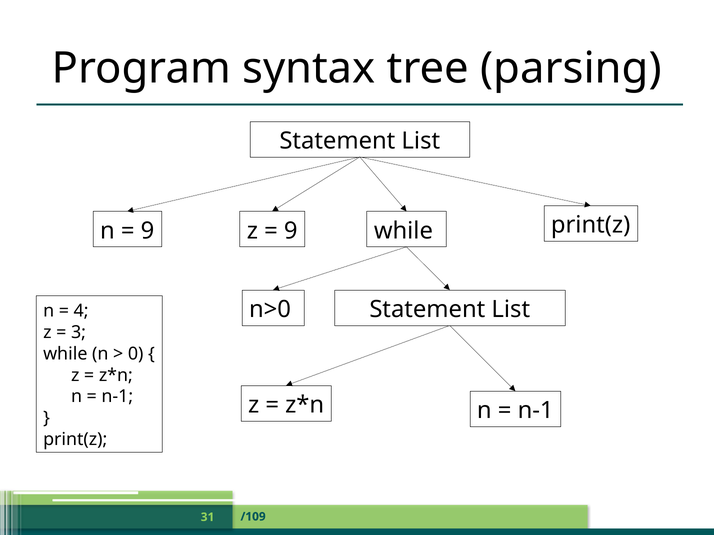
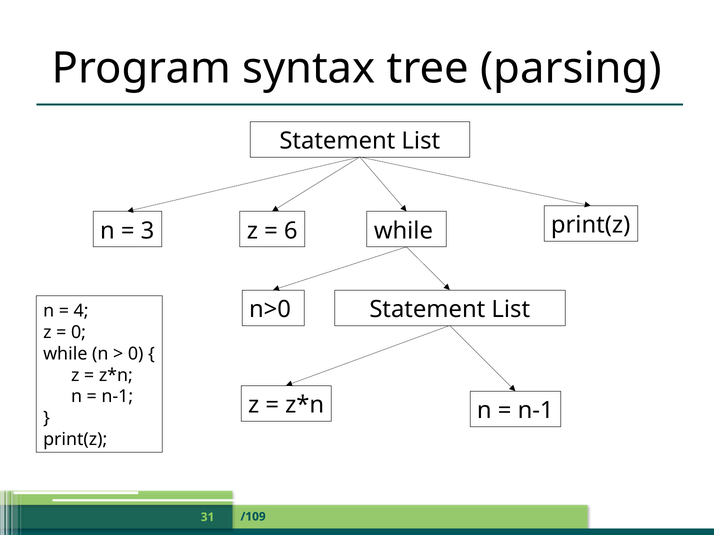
9: 9 -> 3 (148, 231)
9: 9 -> 6 (291, 231)
3: 3 -> 0 (79, 333)
